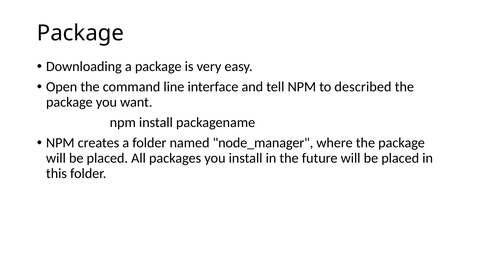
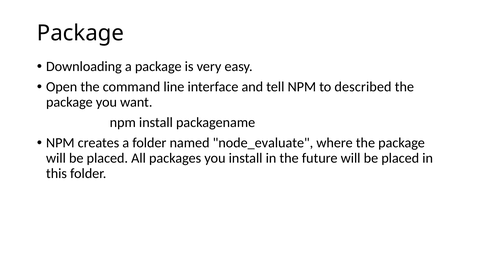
node_manager: node_manager -> node_evaluate (263, 143)
